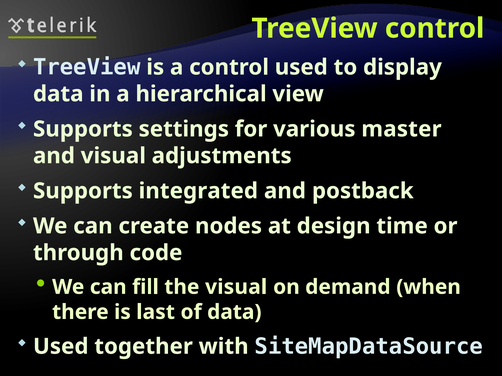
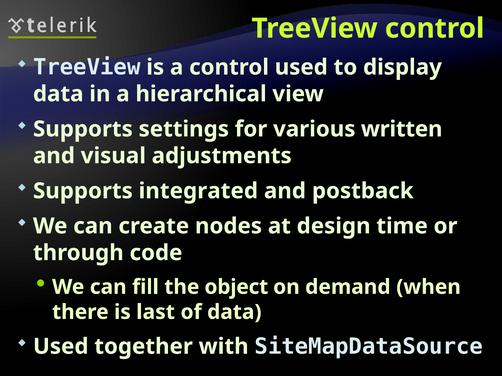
master: master -> written (402, 129)
the visual: visual -> object (236, 287)
